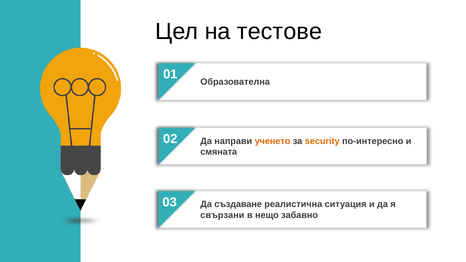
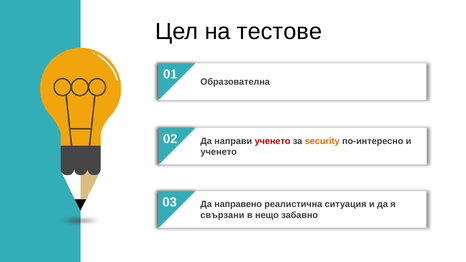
ученето colour: orange -> red (273, 141)
смяната: смяната -> ученето (219, 152)
създаване: създаване -> направено (238, 204)
